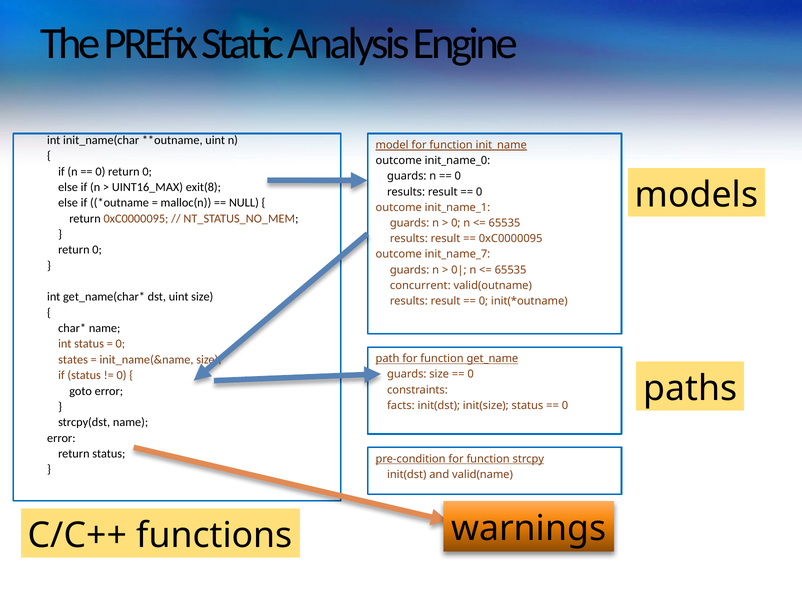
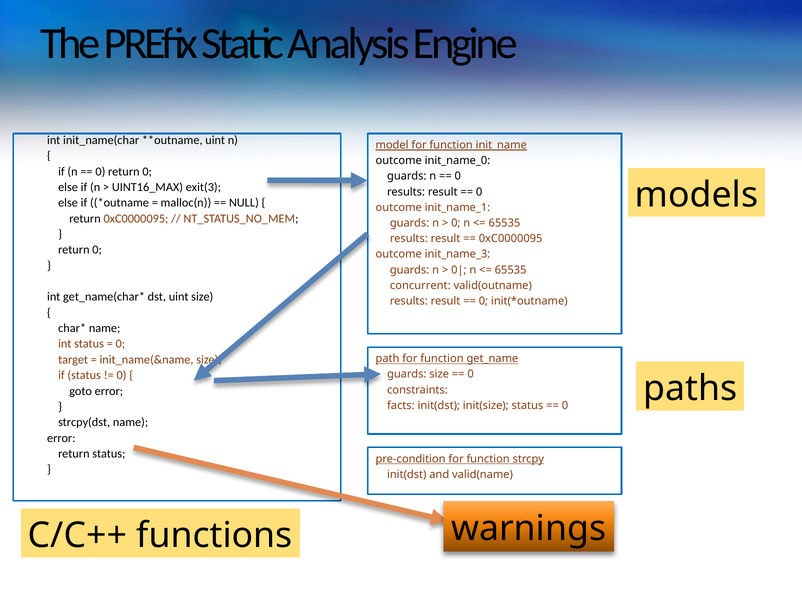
exit(8: exit(8 -> exit(3 (203, 187)
init_name_7: init_name_7 -> init_name_3 (457, 255)
states: states -> target (73, 360)
